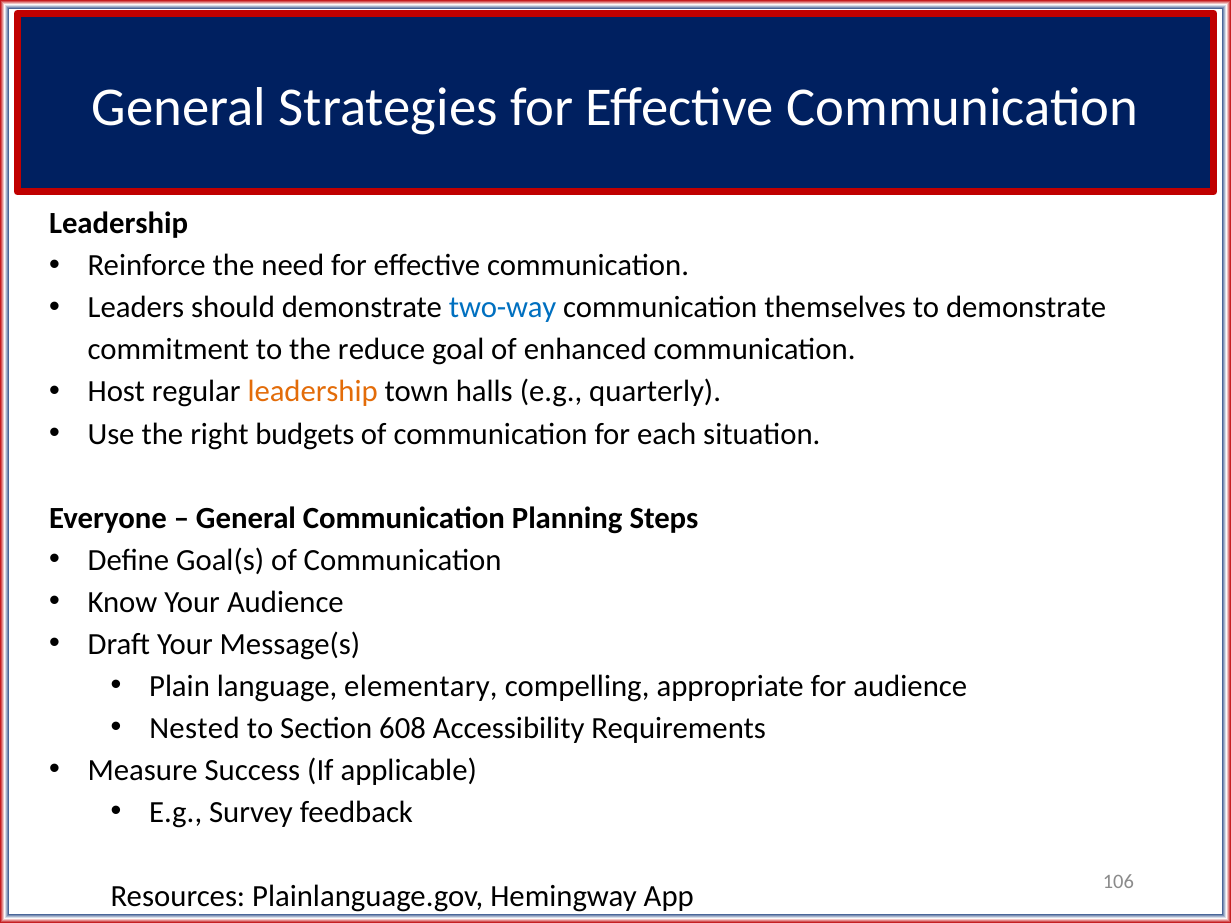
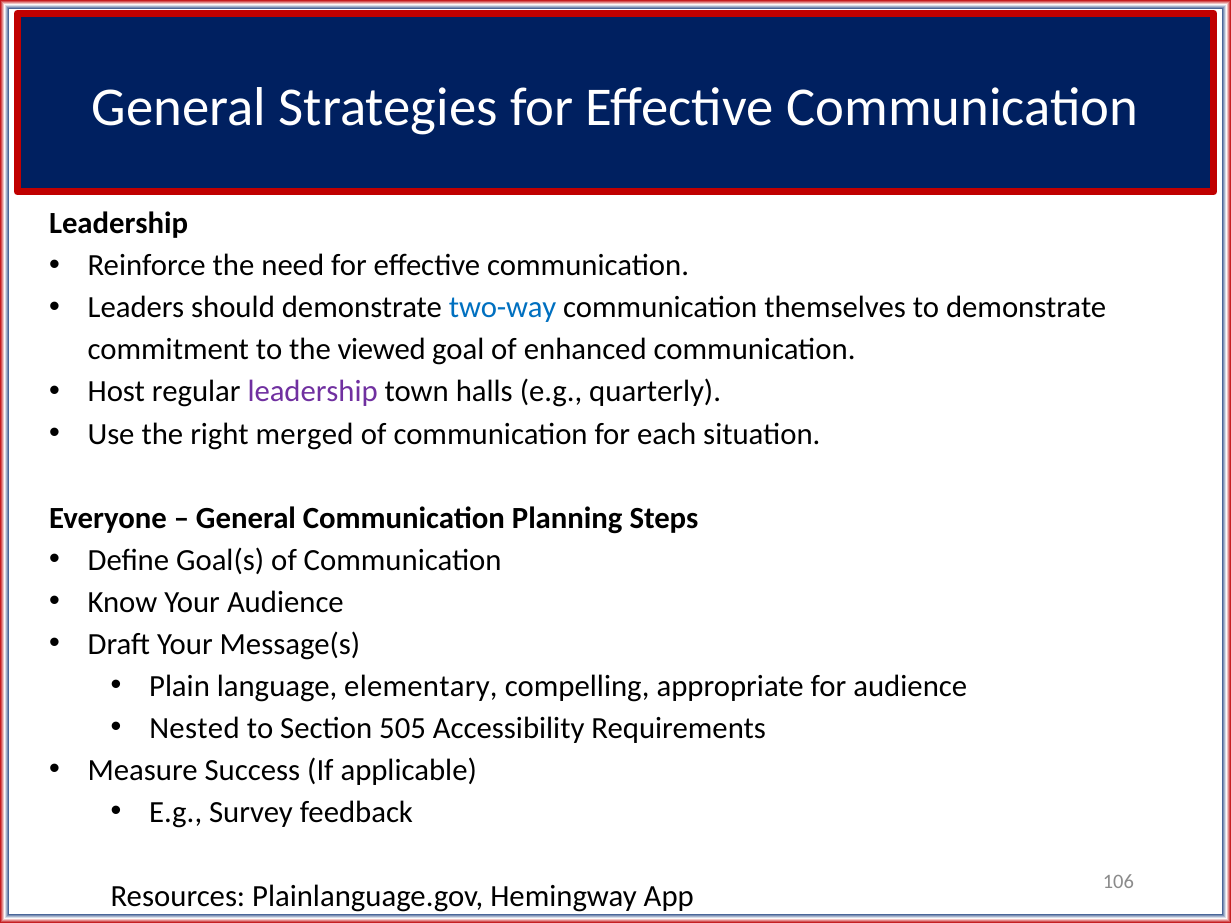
reduce: reduce -> viewed (382, 350)
leadership colour: orange -> purple (313, 392)
budgets: budgets -> merged (305, 434)
608: 608 -> 505 (403, 728)
